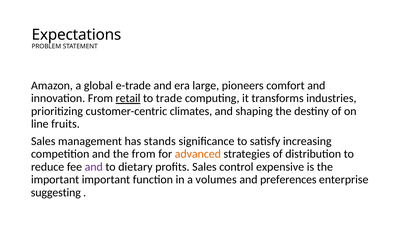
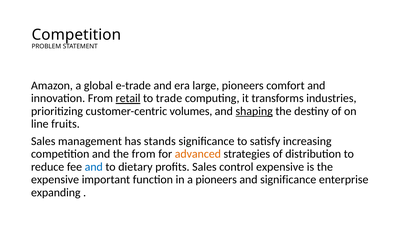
Expectations: Expectations -> Competition (76, 35)
climates: climates -> volumes (191, 111)
shaping underline: none -> present (254, 111)
and colour: purple -> blue (94, 167)
important: important -> expensive (55, 180)
a volumes: volumes -> pioneers (216, 180)
and preferences: preferences -> significance (288, 180)
suggesting: suggesting -> expanding (56, 192)
